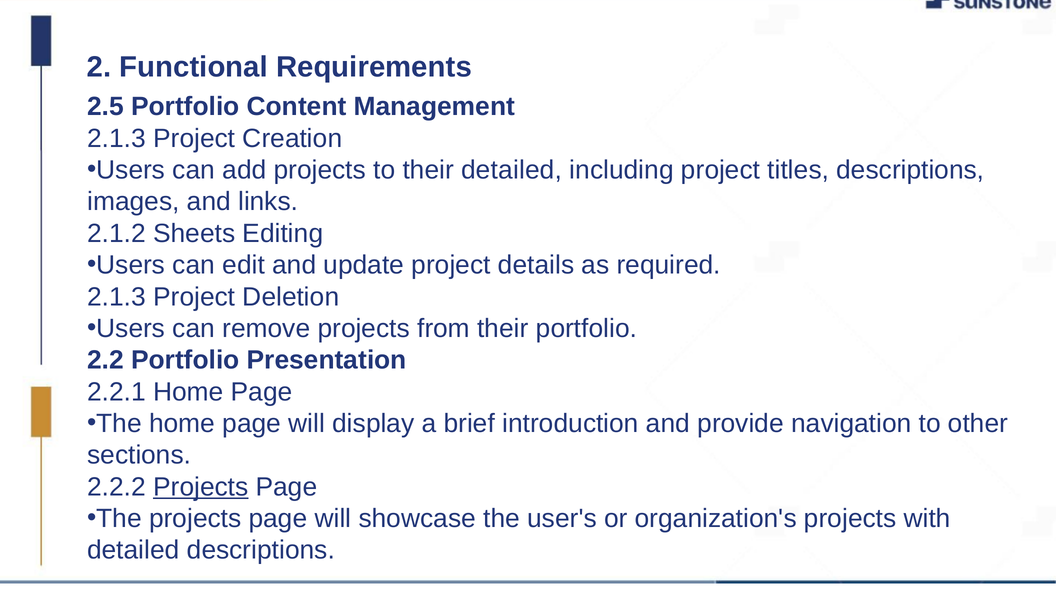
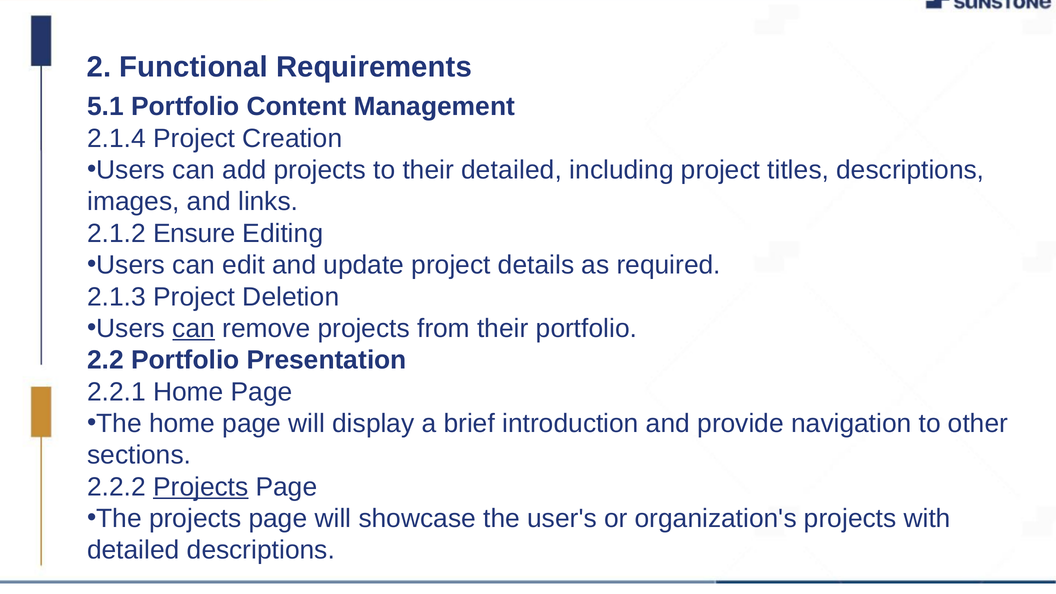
2.5: 2.5 -> 5.1 (106, 107)
2.1.3: 2.1.3 -> 2.1.4 (117, 138)
Sheets: Sheets -> Ensure (194, 233)
can underline: none -> present (194, 329)
